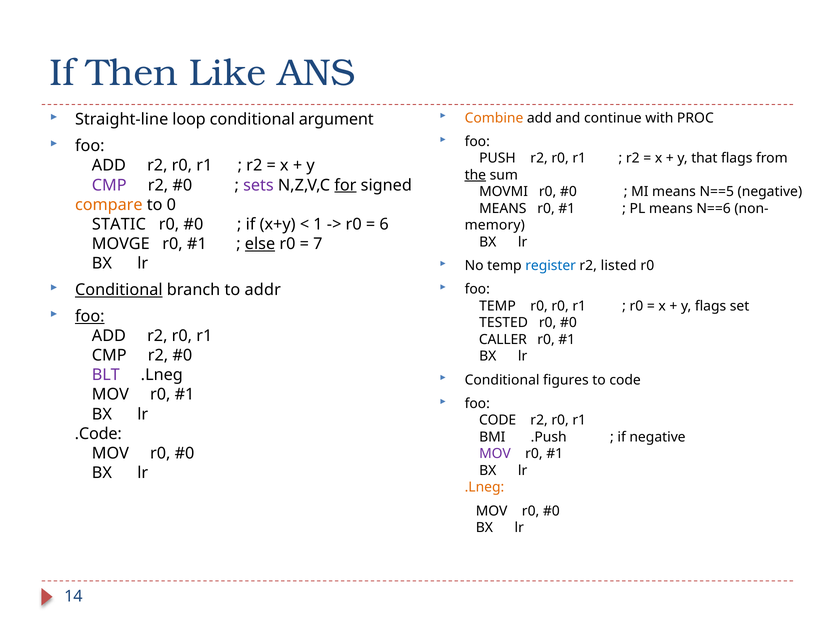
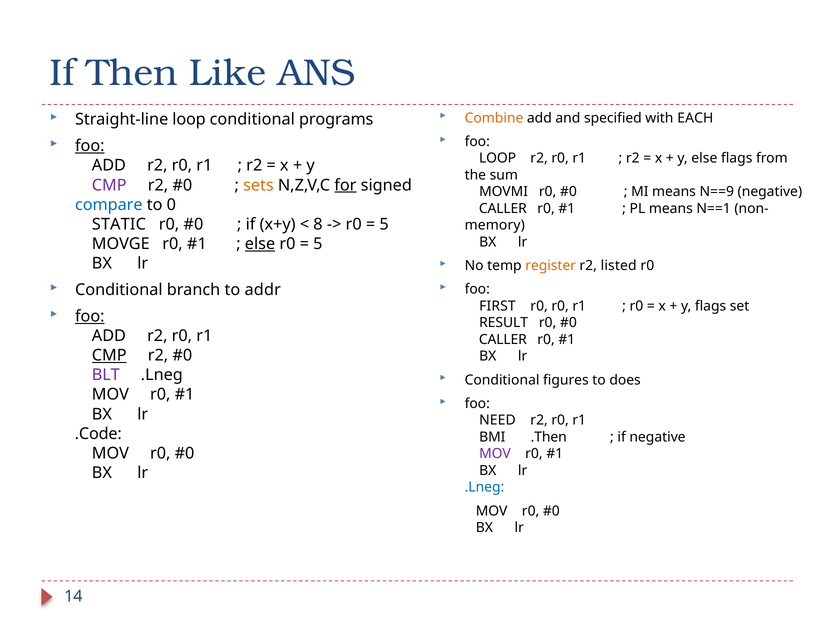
continue: continue -> specified (613, 118)
PROC: PROC -> EACH (695, 118)
argument: argument -> programs (336, 119)
foo underline: none -> present (90, 146)
PUSH: PUSH -> LOOP (498, 158)
y that: that -> else (704, 158)
the underline: present -> none (475, 175)
sets colour: purple -> orange (258, 185)
N==5: N==5 -> N==9 (717, 192)
compare colour: orange -> blue (109, 204)
MEANS: MEANS -> CALLER (503, 208)
N==6: N==6 -> N==1 (714, 208)
1: 1 -> 8 (318, 224)
6: 6 -> 5 (384, 224)
7: 7 -> 5 (318, 244)
register colour: blue -> orange (551, 265)
Conditional underline: present -> none (119, 290)
TEMP: TEMP -> FIRST (497, 306)
TESTED: TESTED -> RESULT (504, 322)
CMP underline: none -> present (109, 355)
to code: code -> does (625, 379)
CODE: CODE -> NEED (497, 420)
.Push: .Push -> .Then (549, 437)
.Lneg colour: orange -> blue (484, 487)
